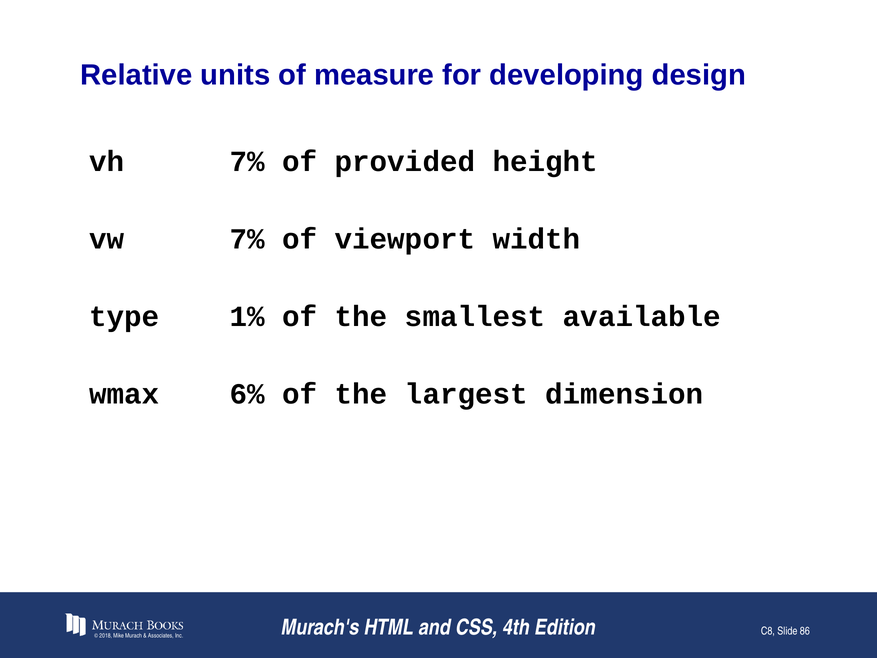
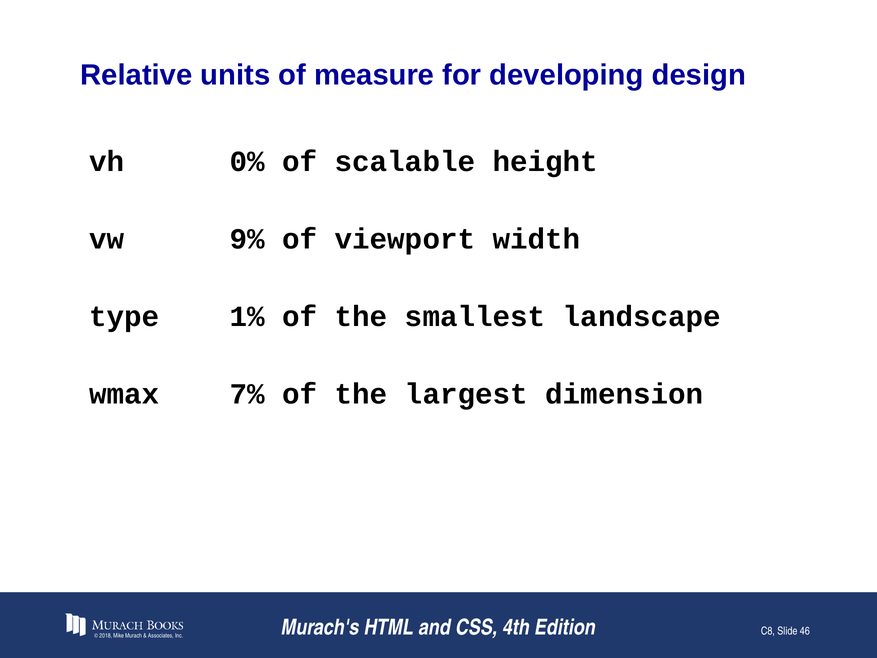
vh 7%: 7% -> 0% (247, 161)
provided: provided -> scalable (405, 161)
vw 7%: 7% -> 9% (247, 239)
available: available -> landscape (642, 316)
6%: 6% -> 7% (247, 394)
86: 86 -> 46 (805, 631)
